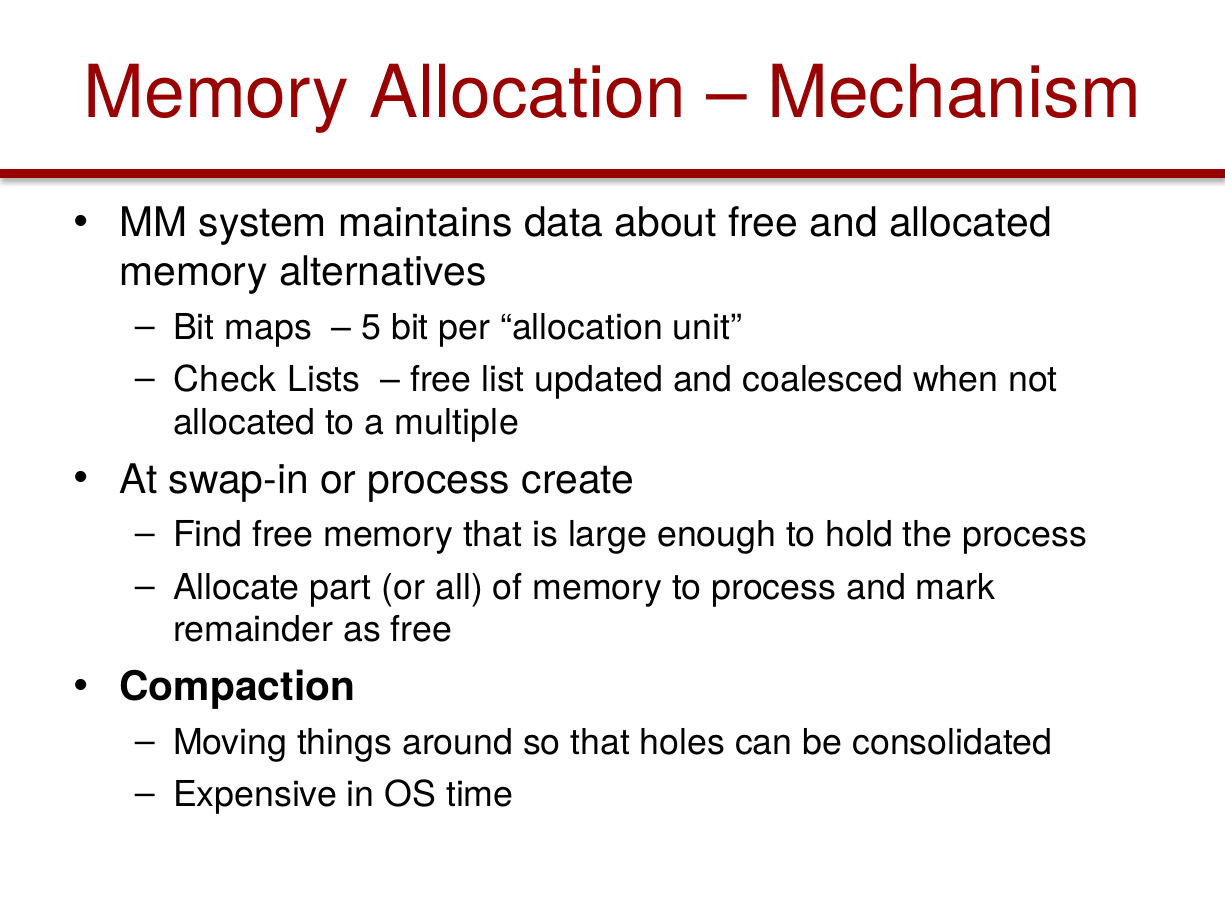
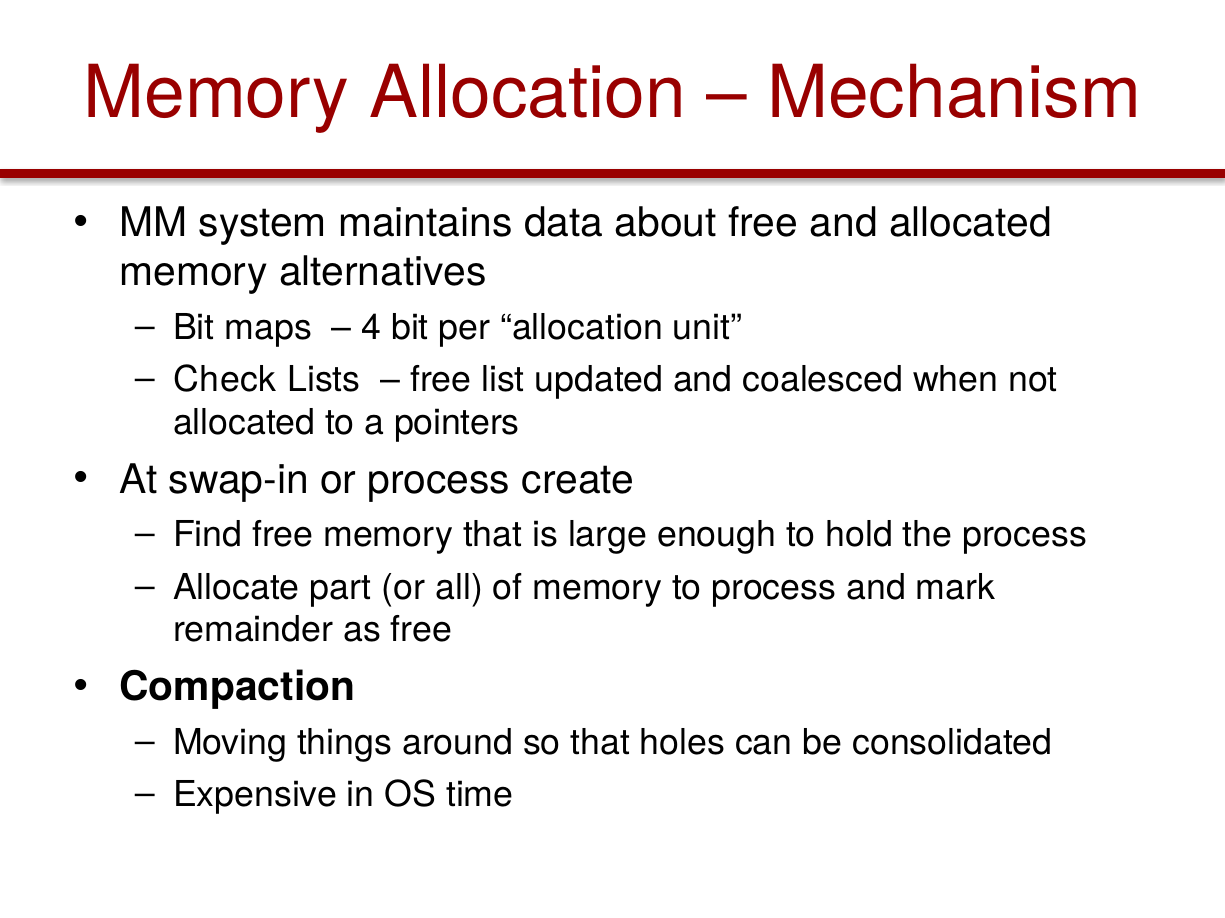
5: 5 -> 4 (371, 328)
multiple: multiple -> pointers (457, 423)
